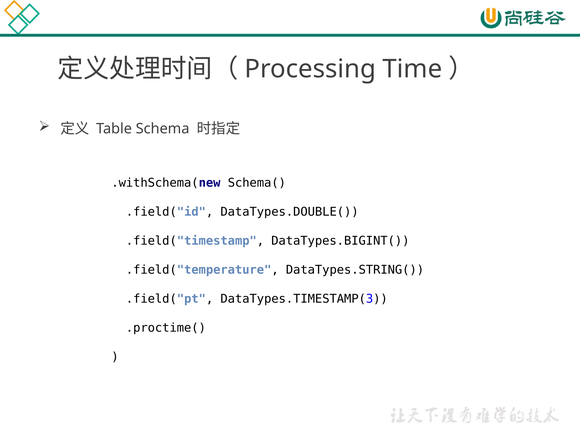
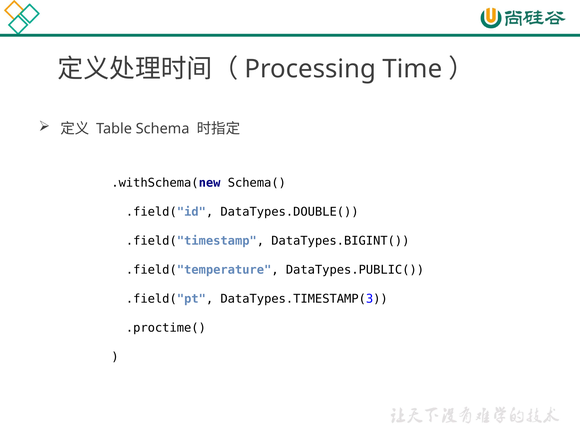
DataTypes.STRING(: DataTypes.STRING( -> DataTypes.PUBLIC( (355, 270)
